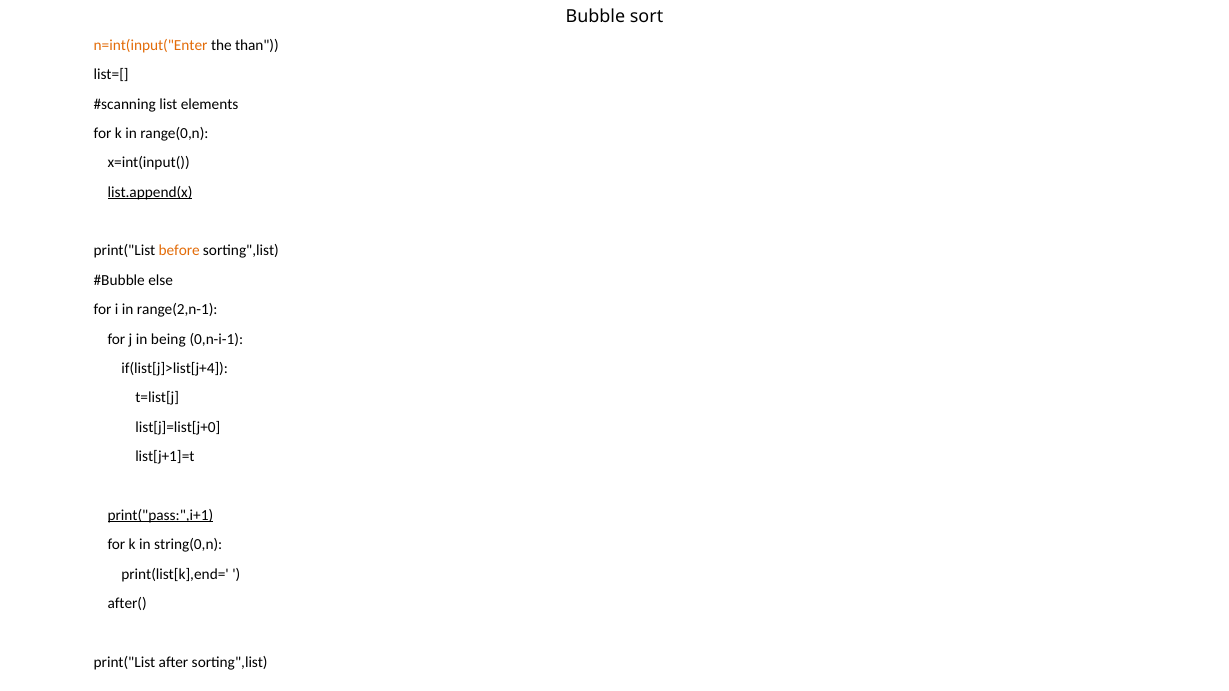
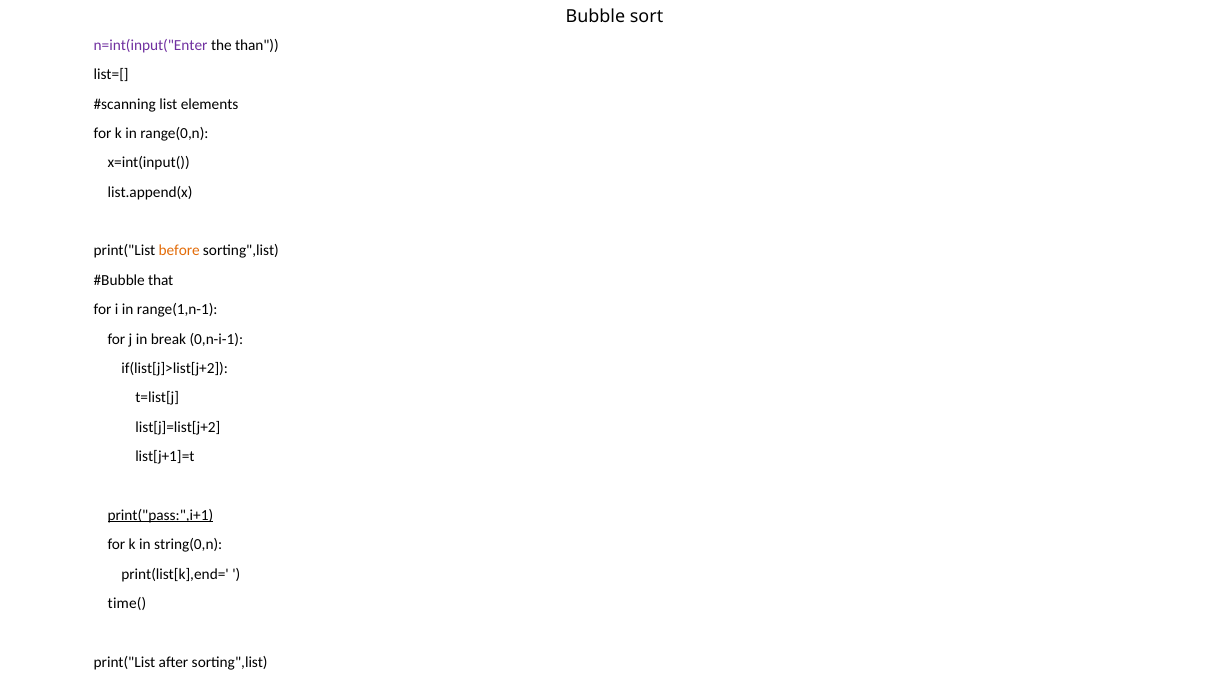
n=int(input("Enter colour: orange -> purple (151, 45)
list.append(x underline: present -> none (150, 192)
else: else -> that (161, 280)
range(2,n-1: range(2,n-1 -> range(1,n-1 (177, 310)
being: being -> break (168, 339)
if(list[j]>list[j+4: if(list[j]>list[j+4 -> if(list[j]>list[j+2 (175, 369)
list[j]=list[j+0: list[j]=list[j+0 -> list[j]=list[j+2 (178, 427)
after(: after( -> time( (127, 604)
